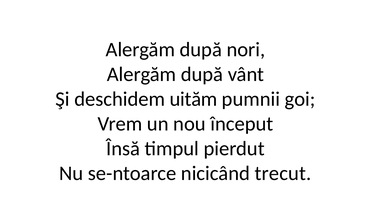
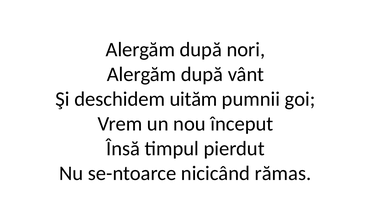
trecut: trecut -> rămas (283, 173)
